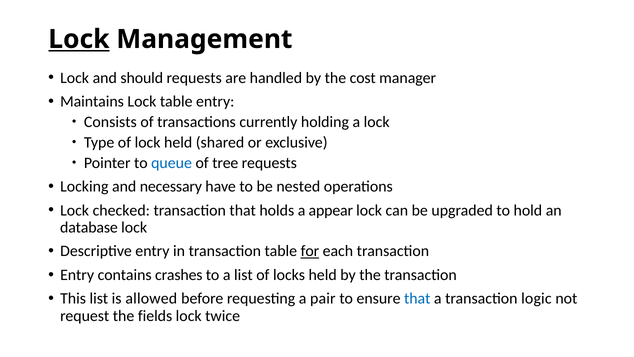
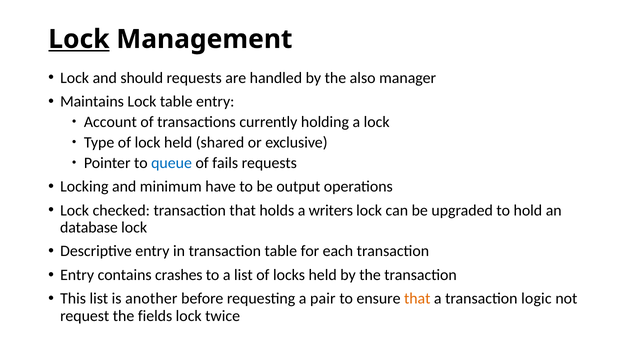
cost: cost -> also (363, 78)
Consists: Consists -> Account (110, 122)
tree: tree -> fails (225, 163)
necessary: necessary -> minimum (171, 186)
nested: nested -> output (298, 186)
appear: appear -> writers (331, 210)
for underline: present -> none (310, 251)
allowed: allowed -> another (151, 298)
that colour: blue -> orange (417, 298)
